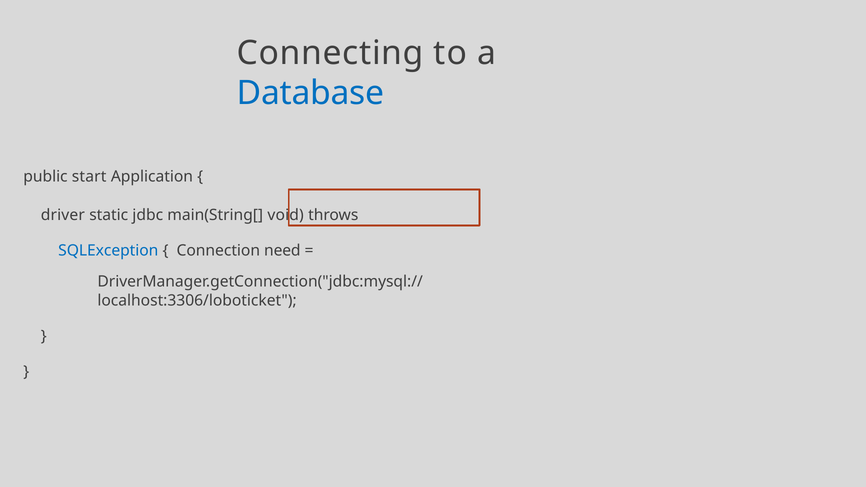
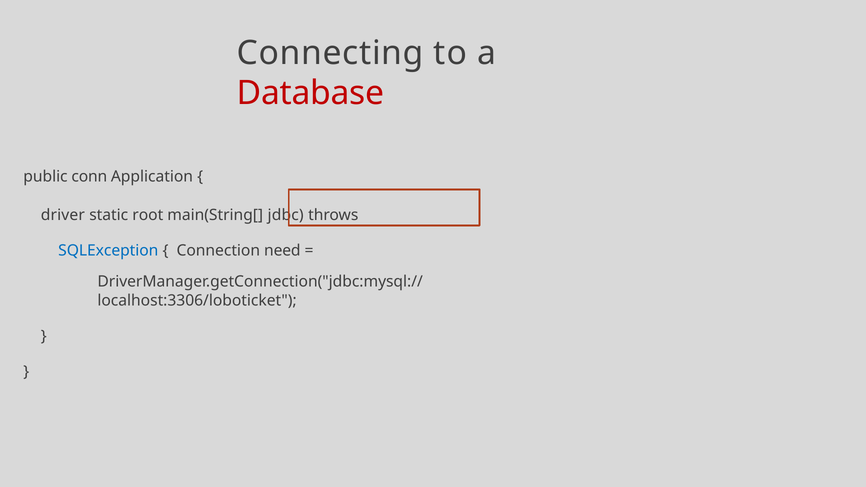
Database colour: blue -> red (310, 93)
start: start -> conn (89, 177)
jdbc: jdbc -> root (148, 215)
void: void -> jdbc (286, 215)
